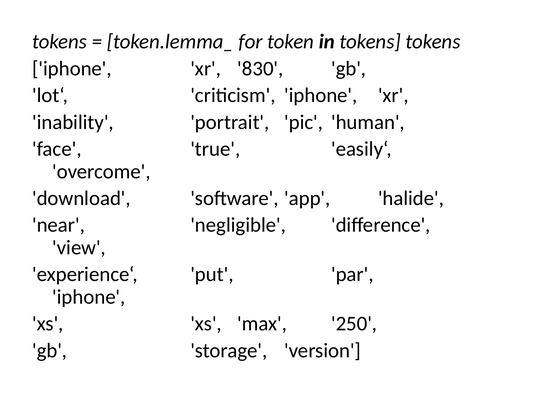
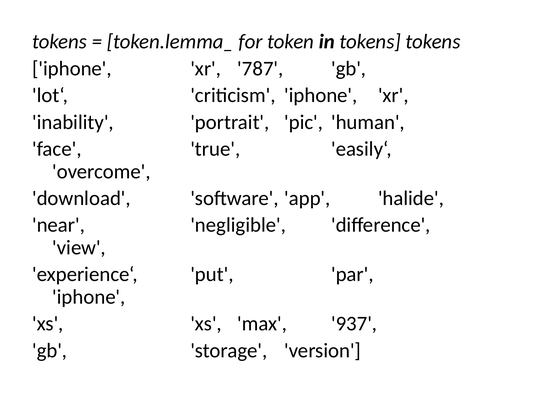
830: 830 -> 787 (260, 69)
250: 250 -> 937 (354, 324)
